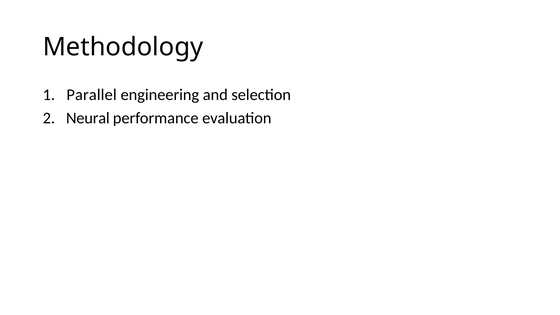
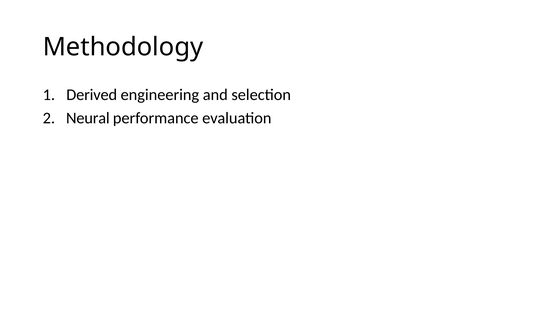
Parallel: Parallel -> Derived (92, 95)
